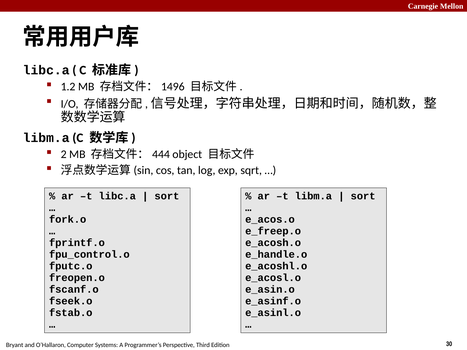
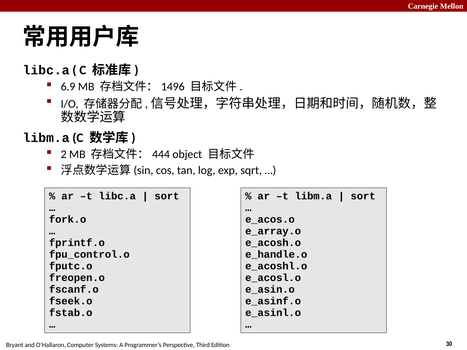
1.2: 1.2 -> 6.9 (68, 87)
e_freep.o: e_freep.o -> e_array.o (273, 231)
